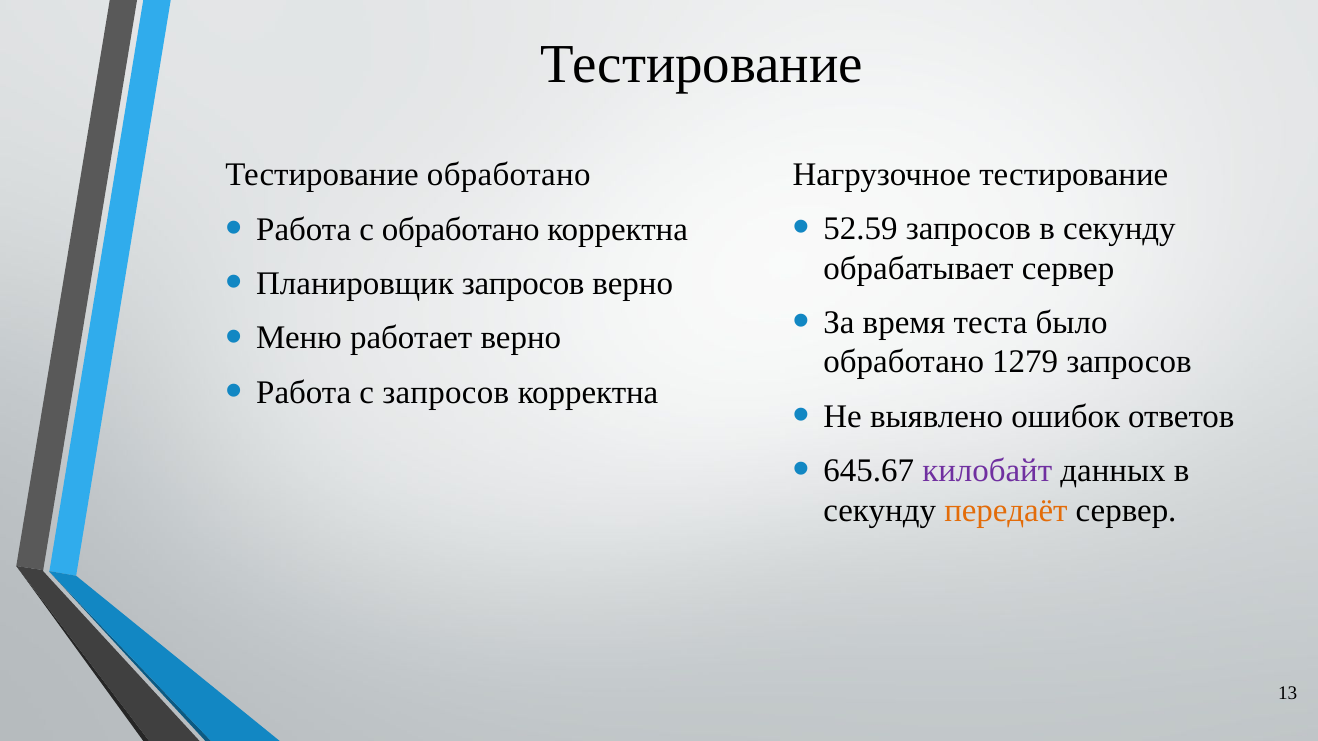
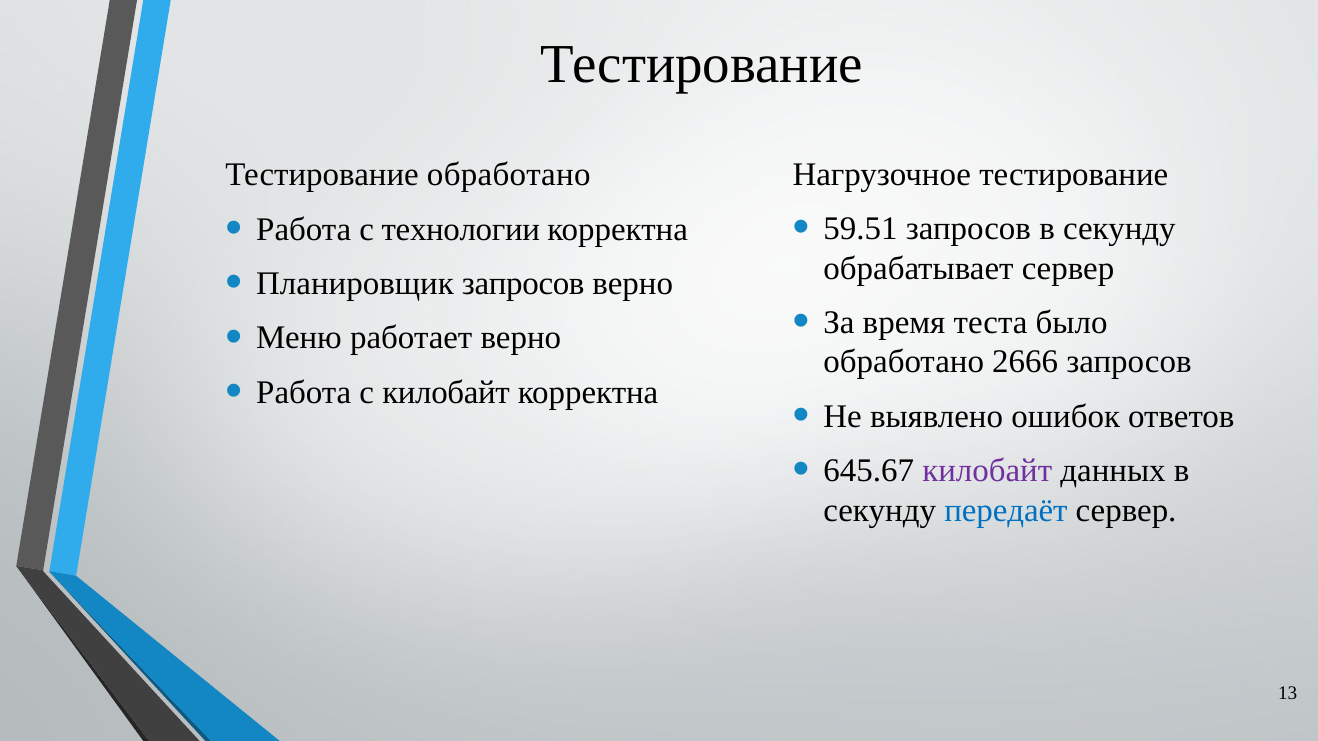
52.59: 52.59 -> 59.51 (861, 229)
с обработано: обработано -> технологии (461, 229)
1279: 1279 -> 2666 (1025, 362)
с запросов: запросов -> килобайт (446, 392)
передаёт colour: orange -> blue (1006, 511)
